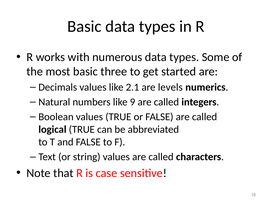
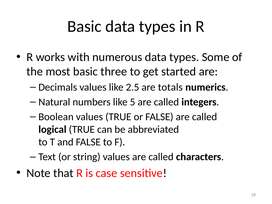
2.1: 2.1 -> 2.5 (133, 87)
levels: levels -> totals (170, 87)
9: 9 -> 5 (133, 102)
